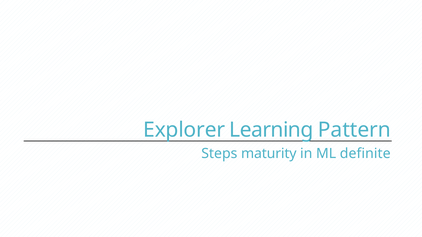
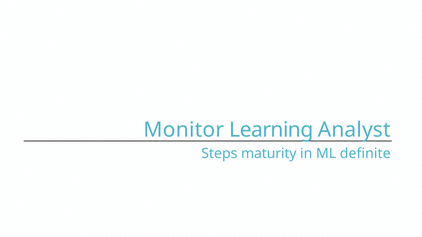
Explorer: Explorer -> Monitor (184, 130)
Pattern: Pattern -> Analyst (354, 130)
